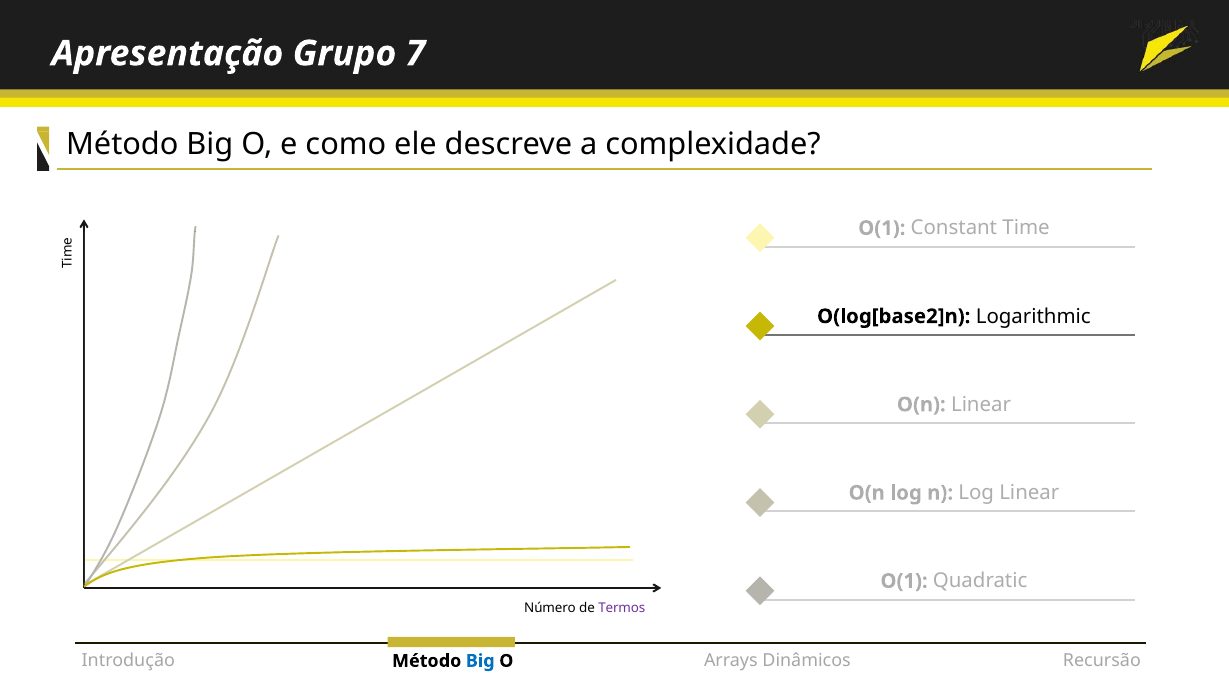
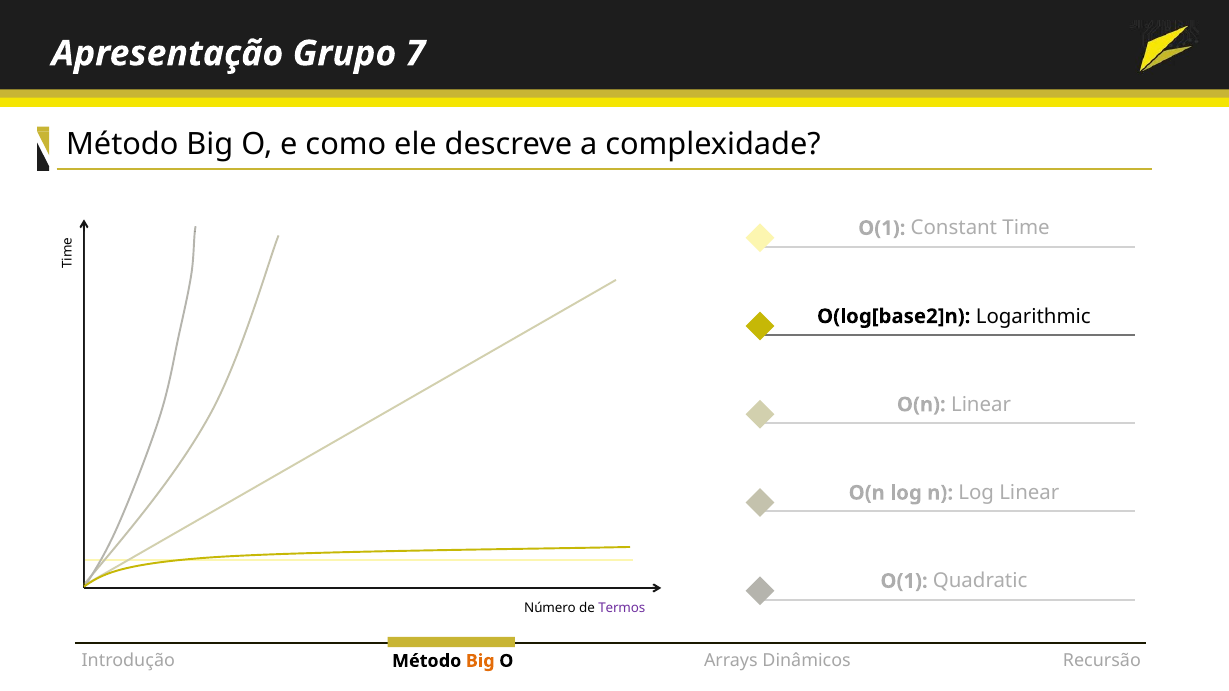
Big colour: blue -> orange (480, 661)
